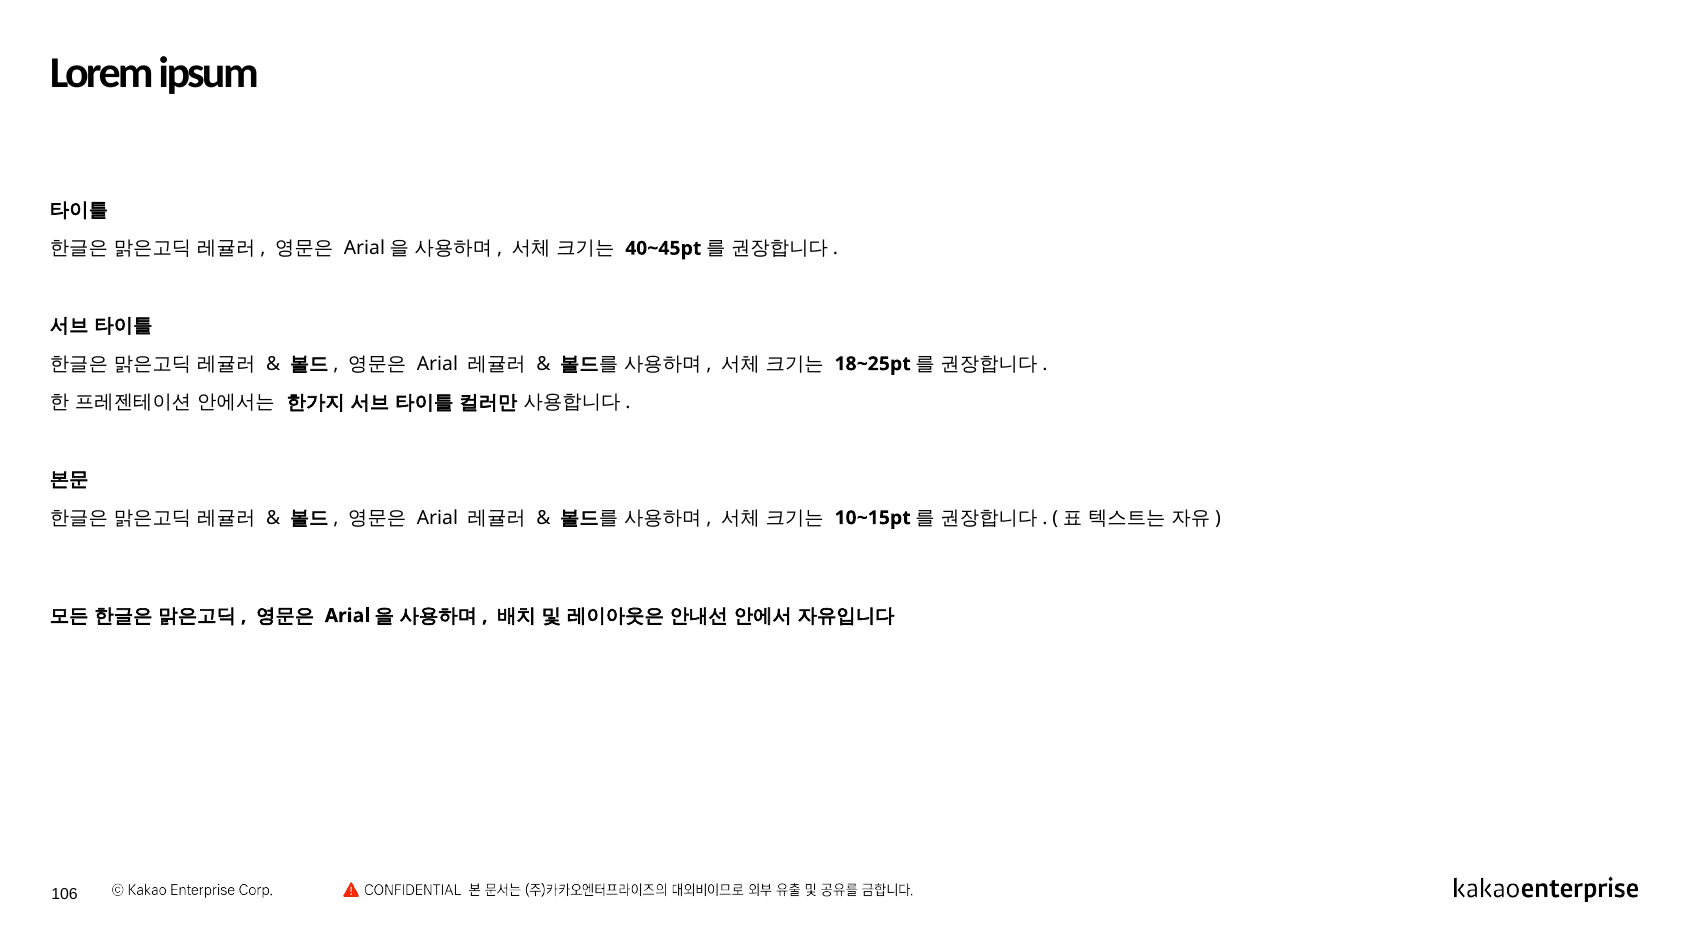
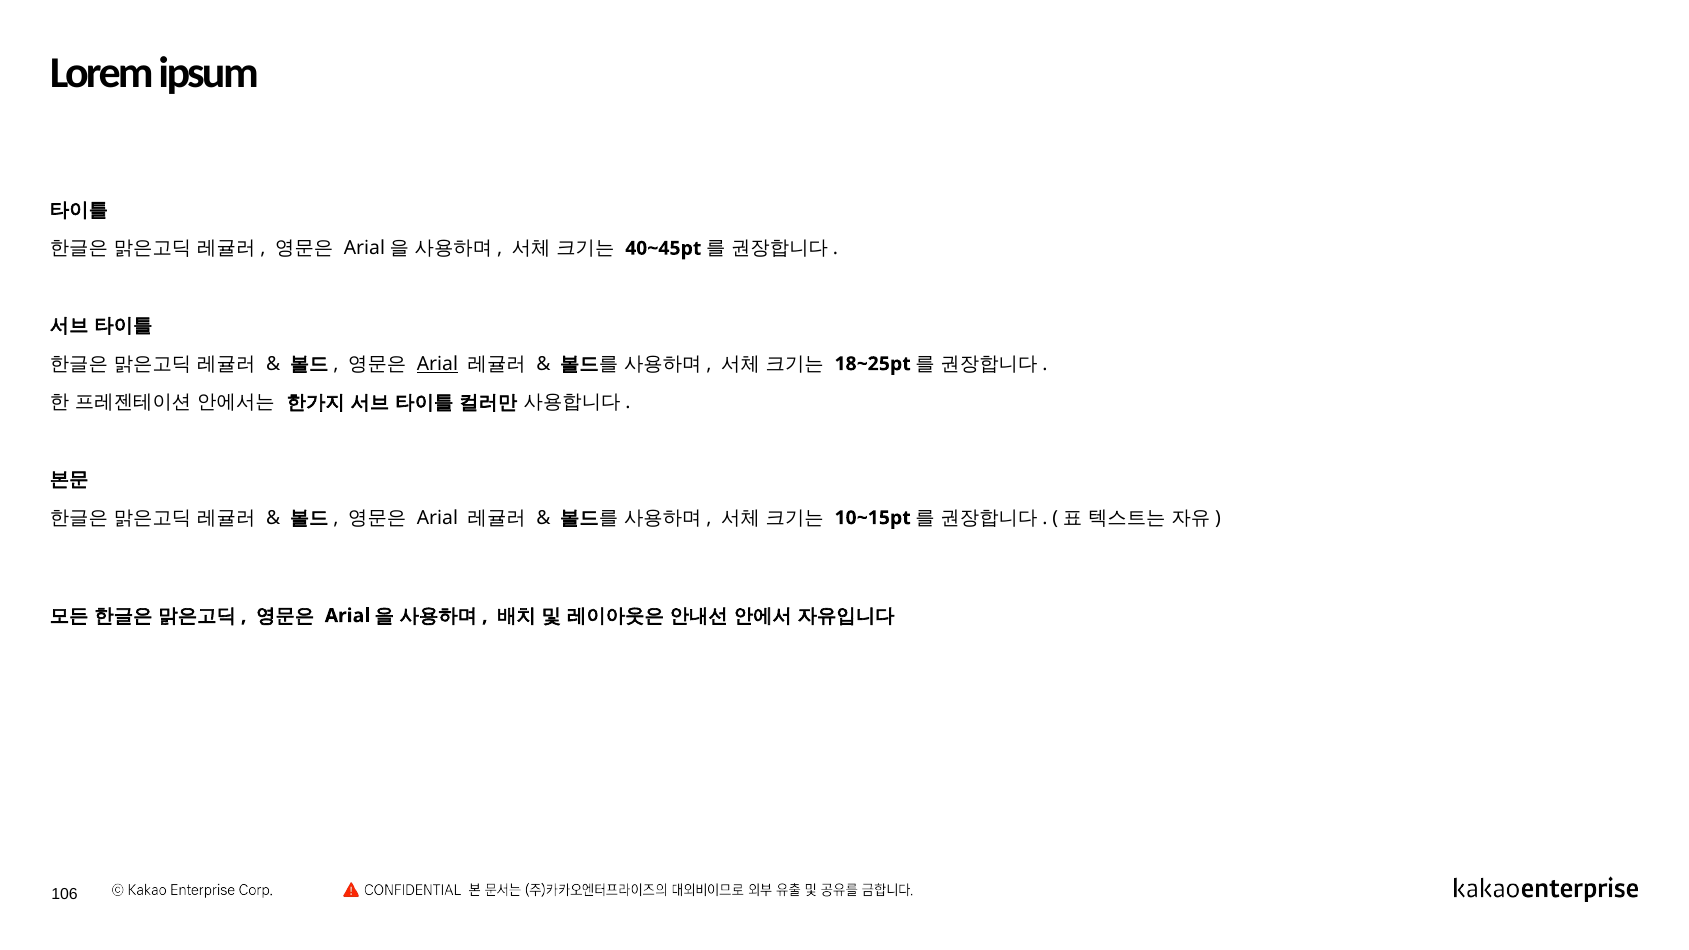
Arial underline: none -> present (437, 364)
